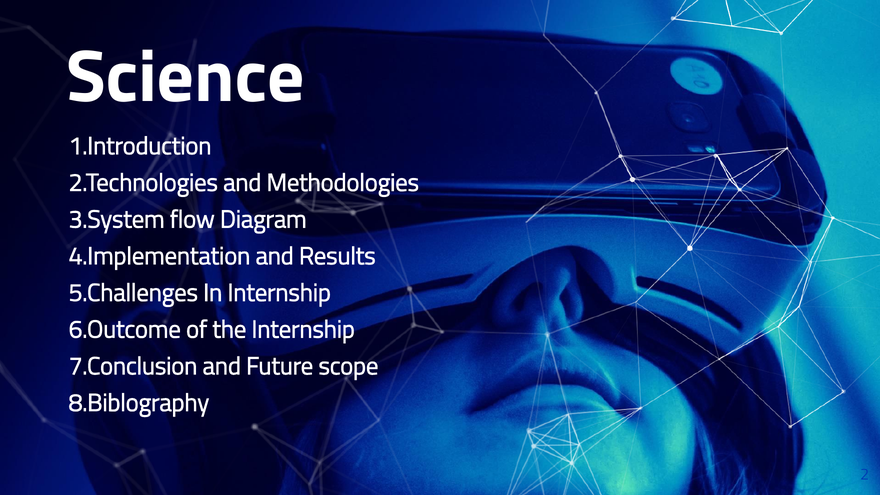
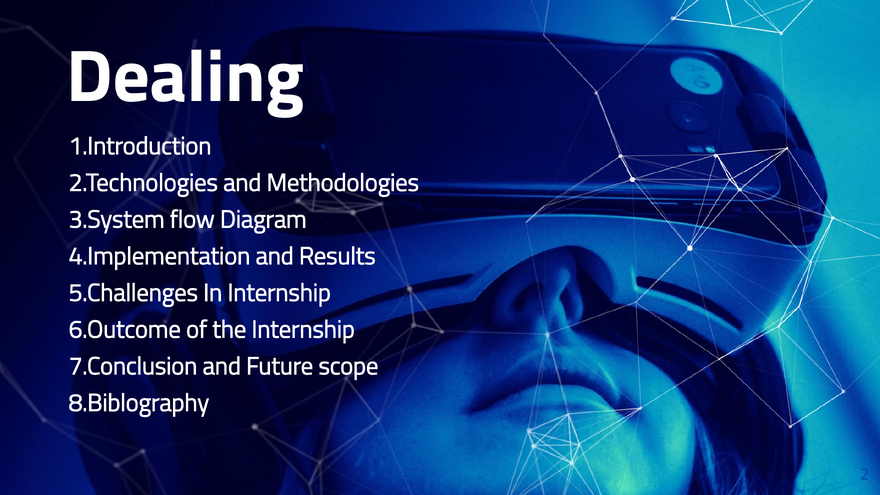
Science: Science -> Dealing (185, 77)
